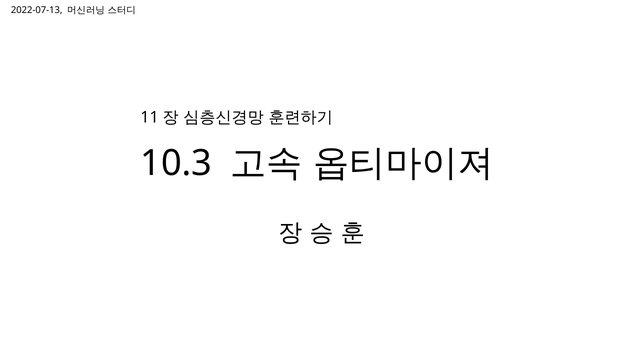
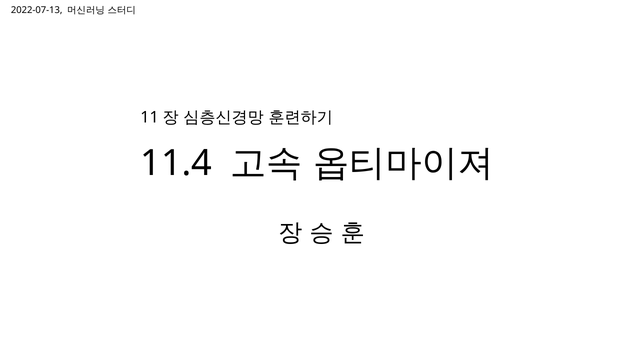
10.3: 10.3 -> 11.4 (176, 163)
